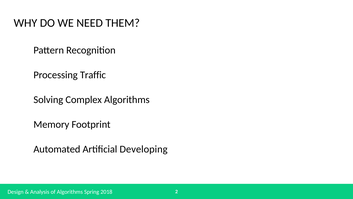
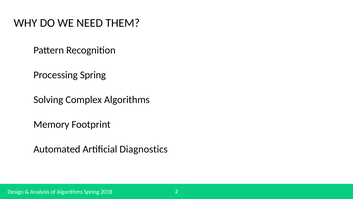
Processing Traffic: Traffic -> Spring (93, 75)
Developing: Developing -> Diagnostics (144, 149)
